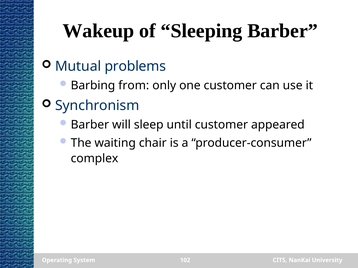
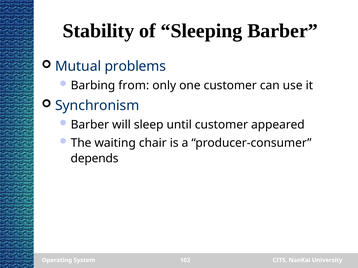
Wakeup: Wakeup -> Stability (98, 31)
complex: complex -> depends (95, 159)
